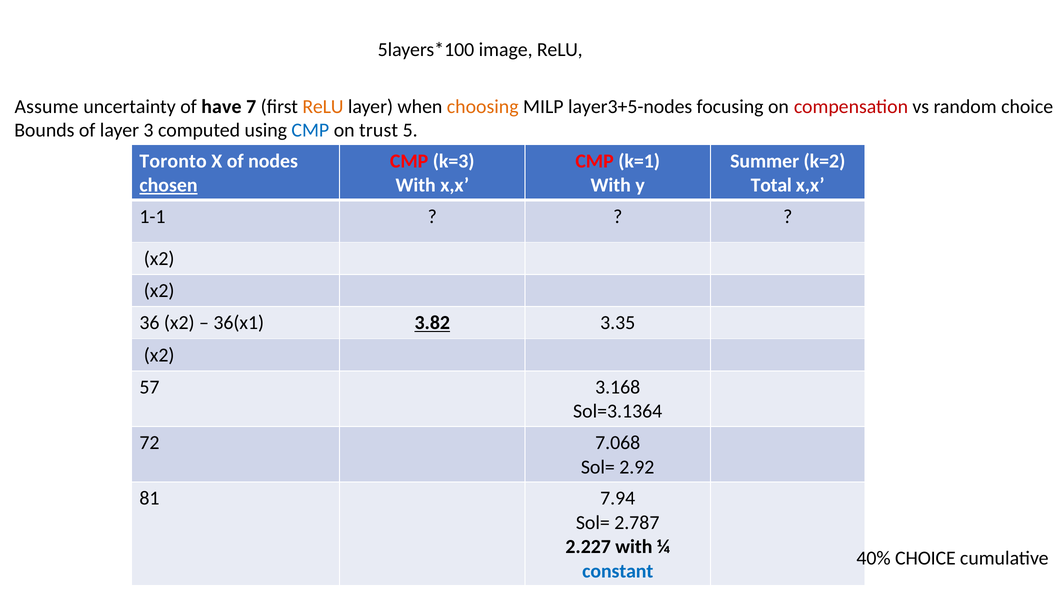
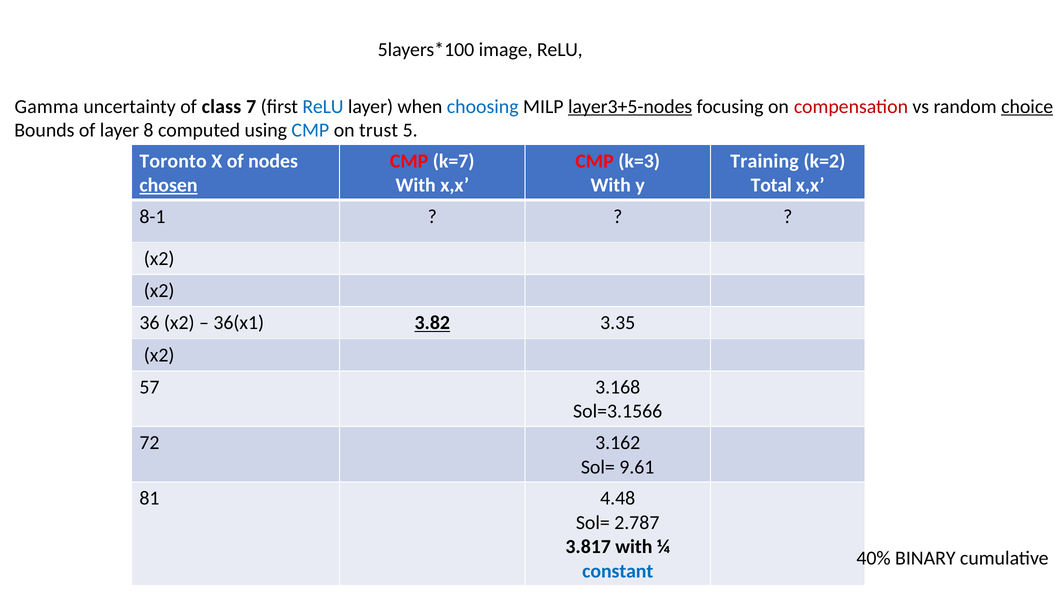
Assume: Assume -> Gamma (47, 106)
have: have -> class (221, 106)
ReLU colour: orange -> blue (323, 106)
choosing colour: orange -> blue (483, 106)
layer3+5-nodes underline: none -> present (630, 106)
choice underline: none -> present (1027, 106)
3: 3 -> 8 (149, 130)
k=3: k=3 -> k=7 (454, 161)
k=1: k=1 -> k=3 (639, 161)
Summer: Summer -> Training (765, 161)
1-1: 1-1 -> 8-1 (152, 217)
Sol=3.1364: Sol=3.1364 -> Sol=3.1566 (618, 412)
7.068: 7.068 -> 3.162 (618, 443)
2.92: 2.92 -> 9.61 (637, 467)
7.94: 7.94 -> 4.48 (618, 498)
2.227: 2.227 -> 3.817 (588, 547)
40% CHOICE: CHOICE -> BINARY (925, 558)
